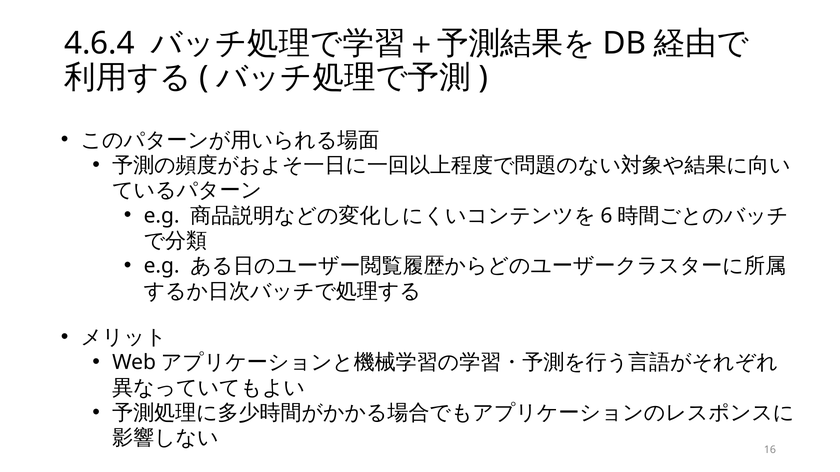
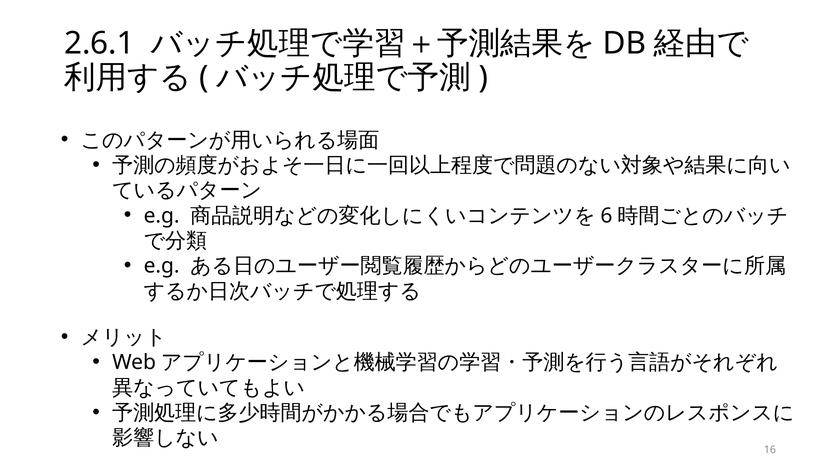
4.6.4: 4.6.4 -> 2.6.1 (99, 43)
